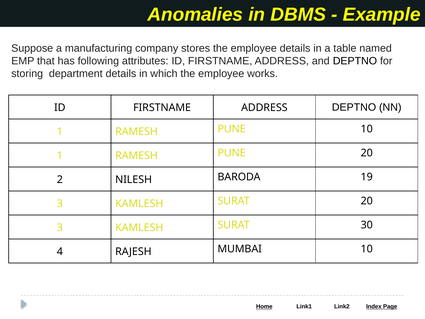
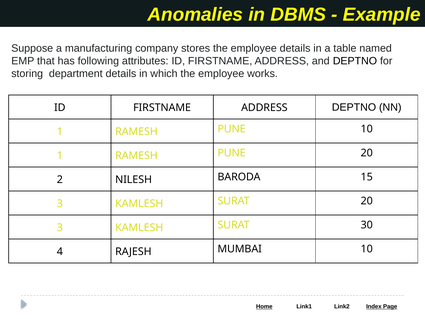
19: 19 -> 15 (367, 177)
